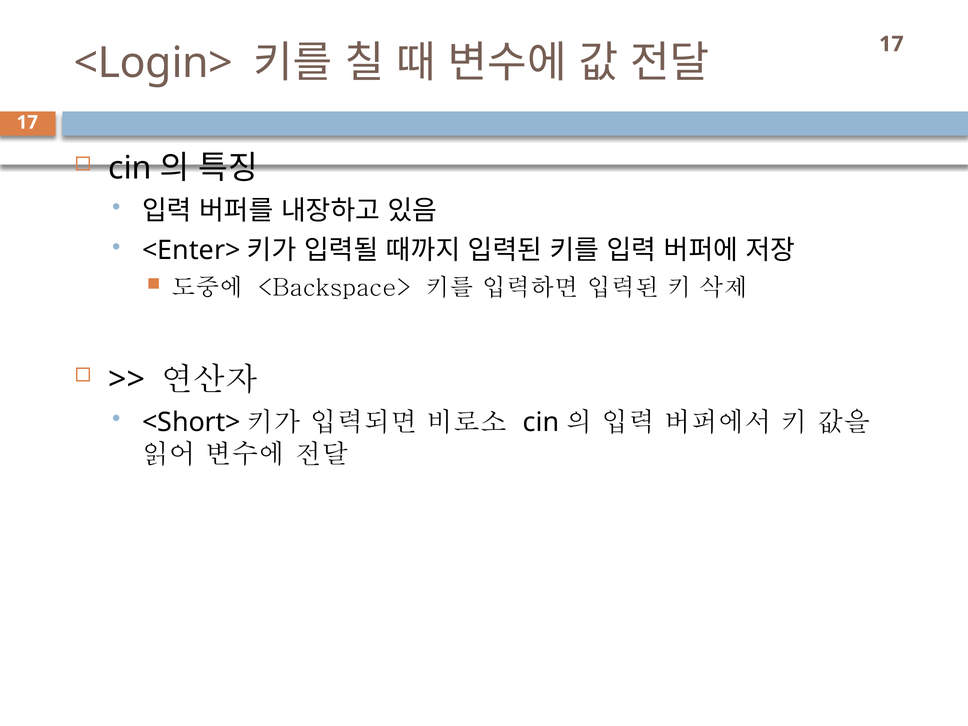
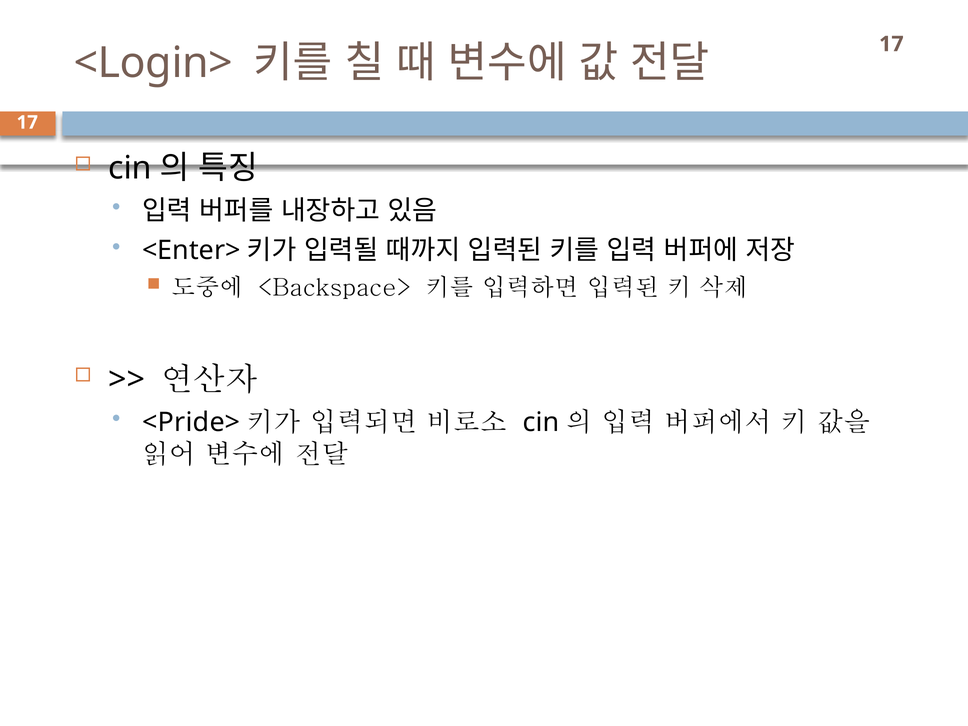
<Short>: <Short> -> <Pride> (191, 422)
